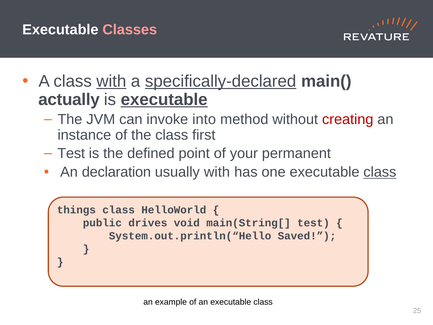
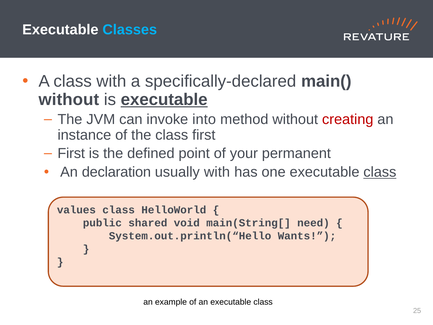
Classes colour: pink -> light blue (130, 30)
with underline: present -> none (111, 81)
specifically-declared underline: present -> none (221, 81)
actually: actually -> without (69, 100)
Test: Test -> First (71, 153)
things: things -> values (76, 210)
drives: drives -> shared (148, 223)
main(String[ test: test -> need (313, 223)
Saved: Saved -> Wants (307, 236)
